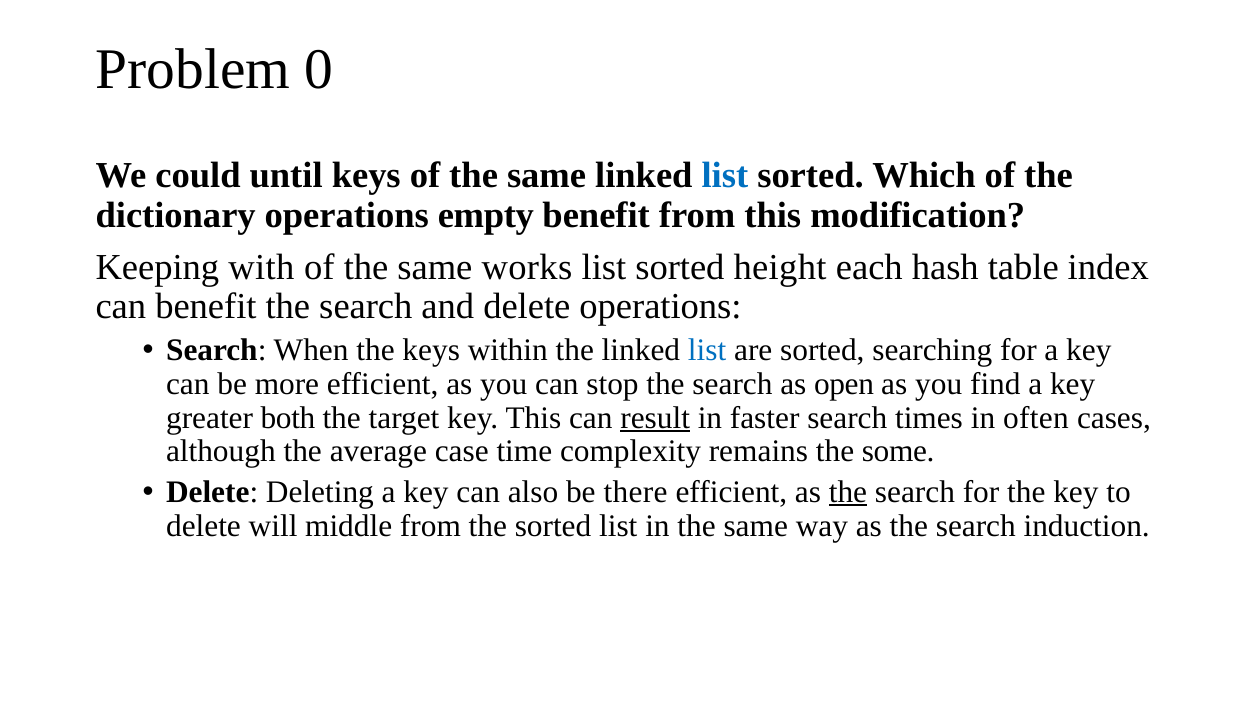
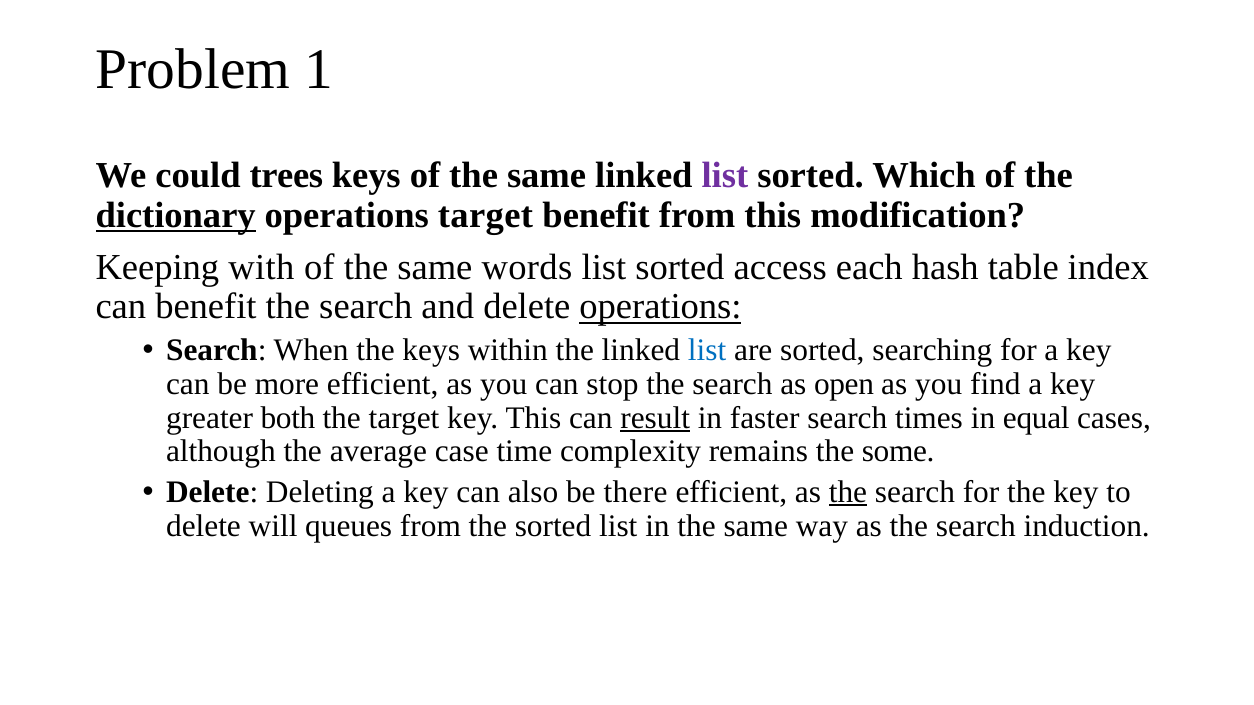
0: 0 -> 1 (319, 70)
until: until -> trees (286, 176)
list colour: blue -> purple (725, 176)
dictionary underline: none -> present (176, 215)
operations empty: empty -> target (485, 215)
works: works -> words (527, 268)
height: height -> access (780, 268)
operations underline: none -> present (660, 307)
often: often -> equal (1036, 418)
middle: middle -> queues (349, 526)
